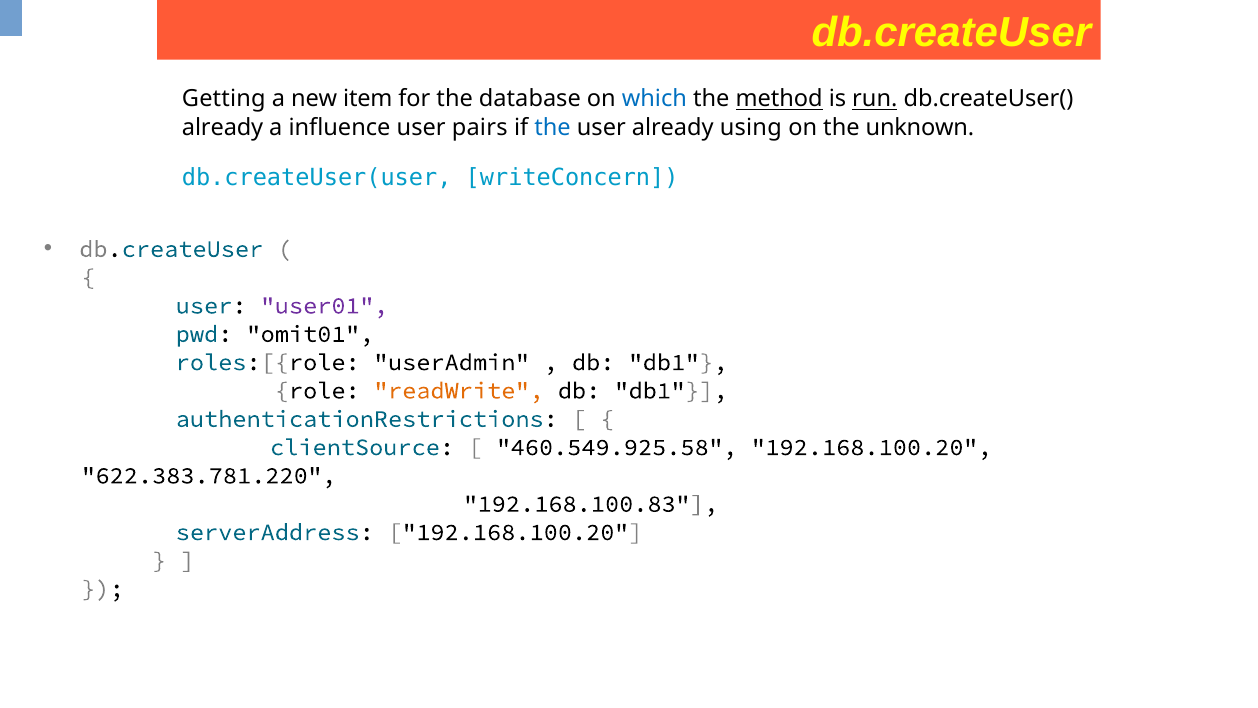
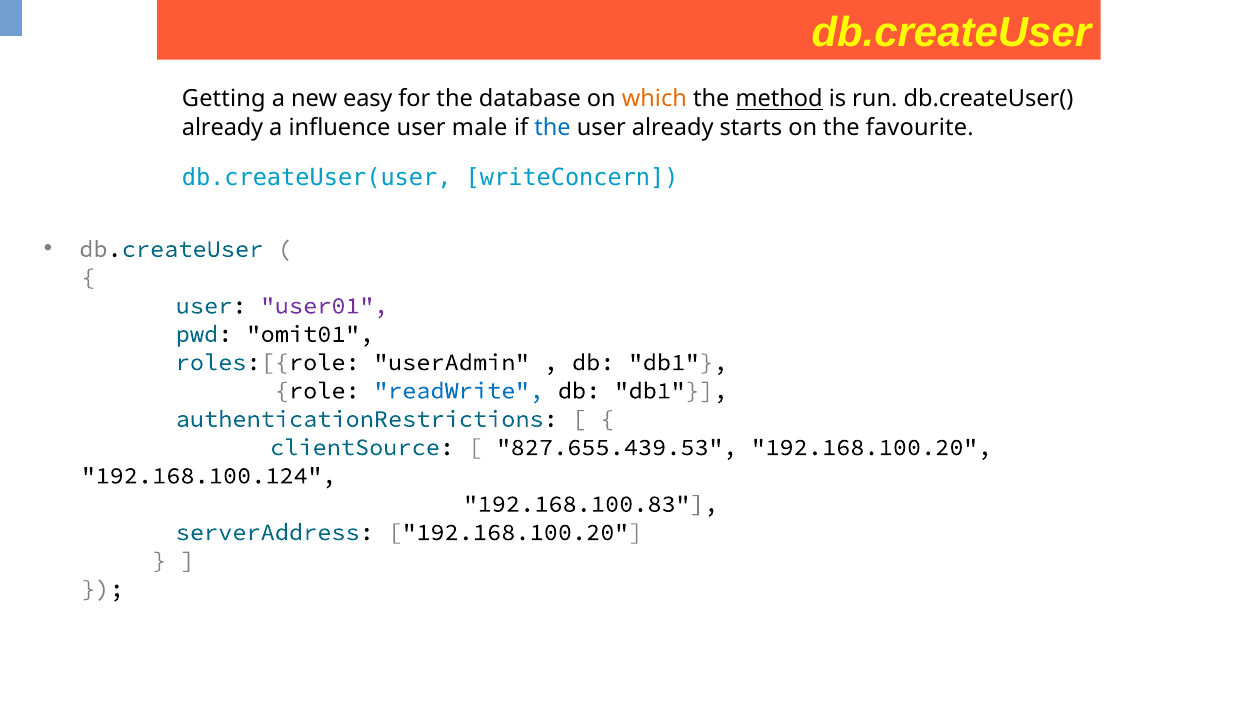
item: item -> easy (368, 99)
which colour: blue -> orange (654, 99)
run underline: present -> none (875, 99)
pairs: pairs -> male (480, 127)
using: using -> starts (751, 127)
unknown: unknown -> favourite (920, 127)
readWrite colour: orange -> blue (459, 390)
460.549.925.58: 460.549.925.58 -> 827.655.439.53 (617, 447)
622.383.781.220: 622.383.781.220 -> 192.168.100.124 (209, 475)
